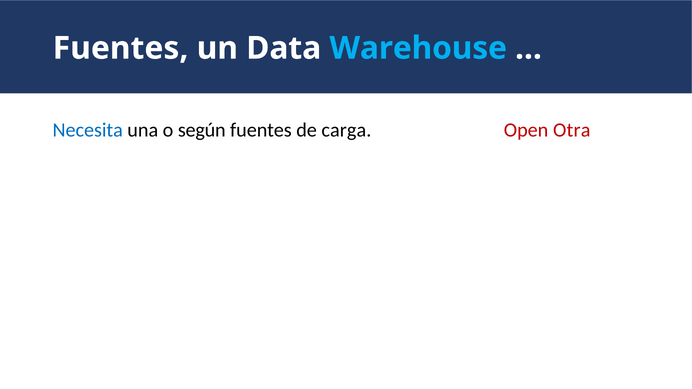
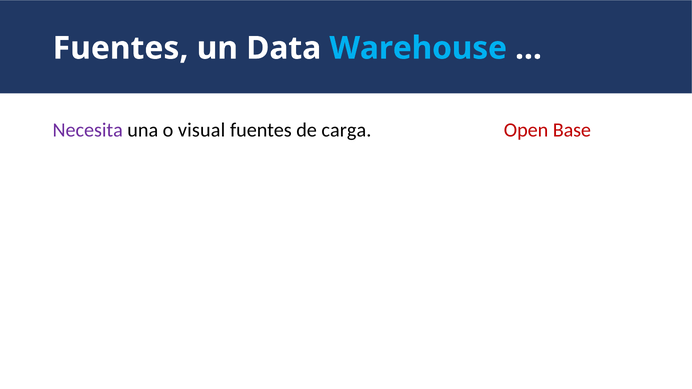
Necesita colour: blue -> purple (88, 130)
según: según -> visual (202, 130)
Otra: Otra -> Base (572, 130)
